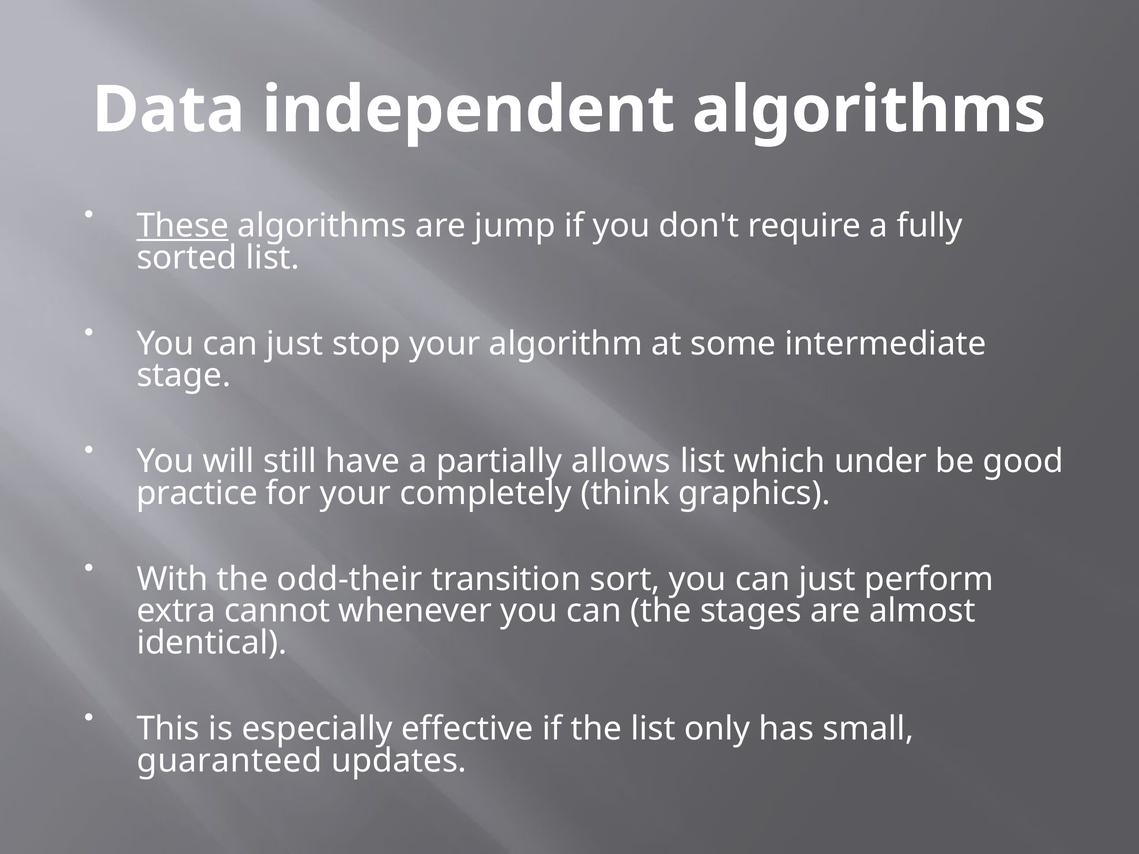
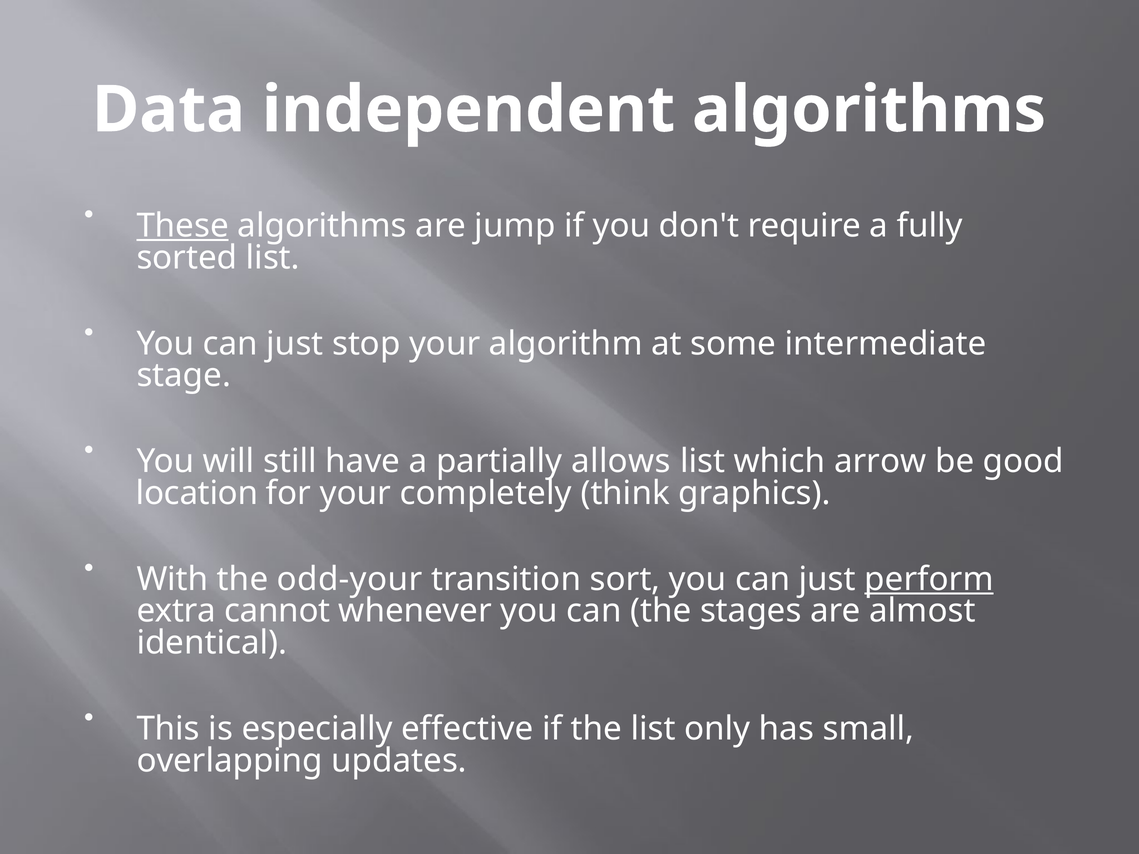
under: under -> arrow (880, 461)
practice: practice -> location (197, 493)
odd-their: odd-their -> odd-your (350, 579)
perform underline: none -> present (929, 579)
guaranteed: guaranteed -> overlapping (230, 761)
